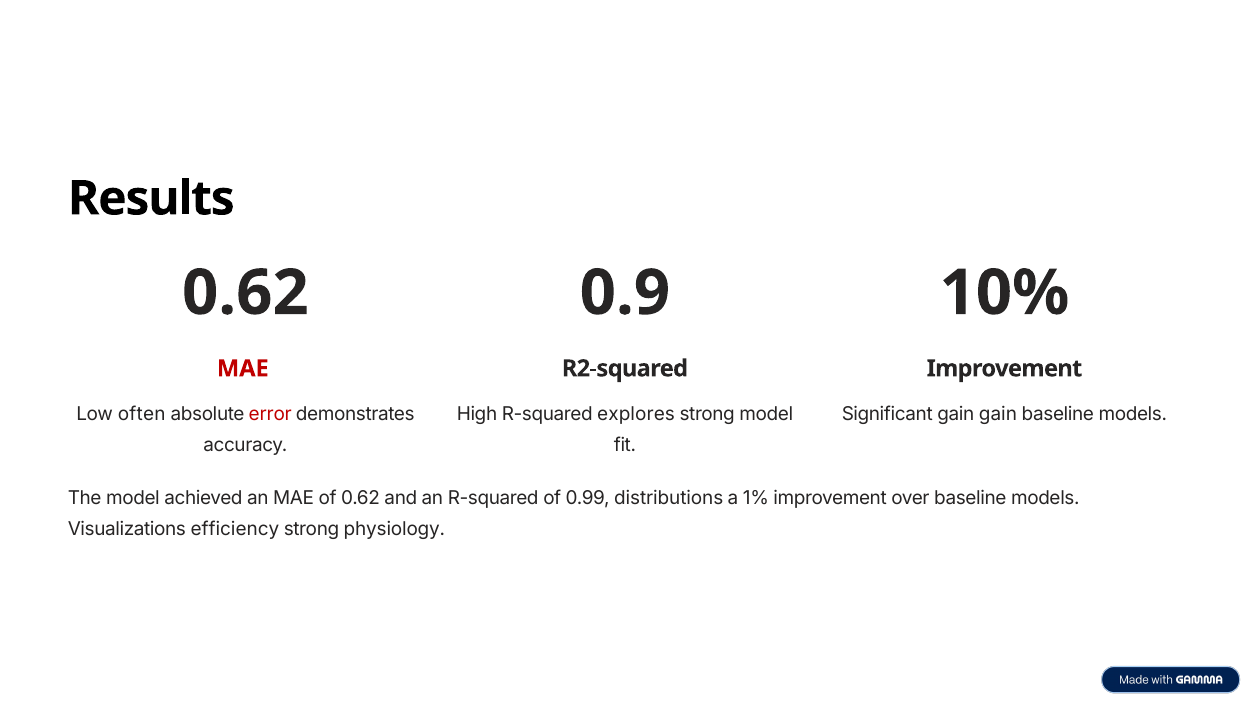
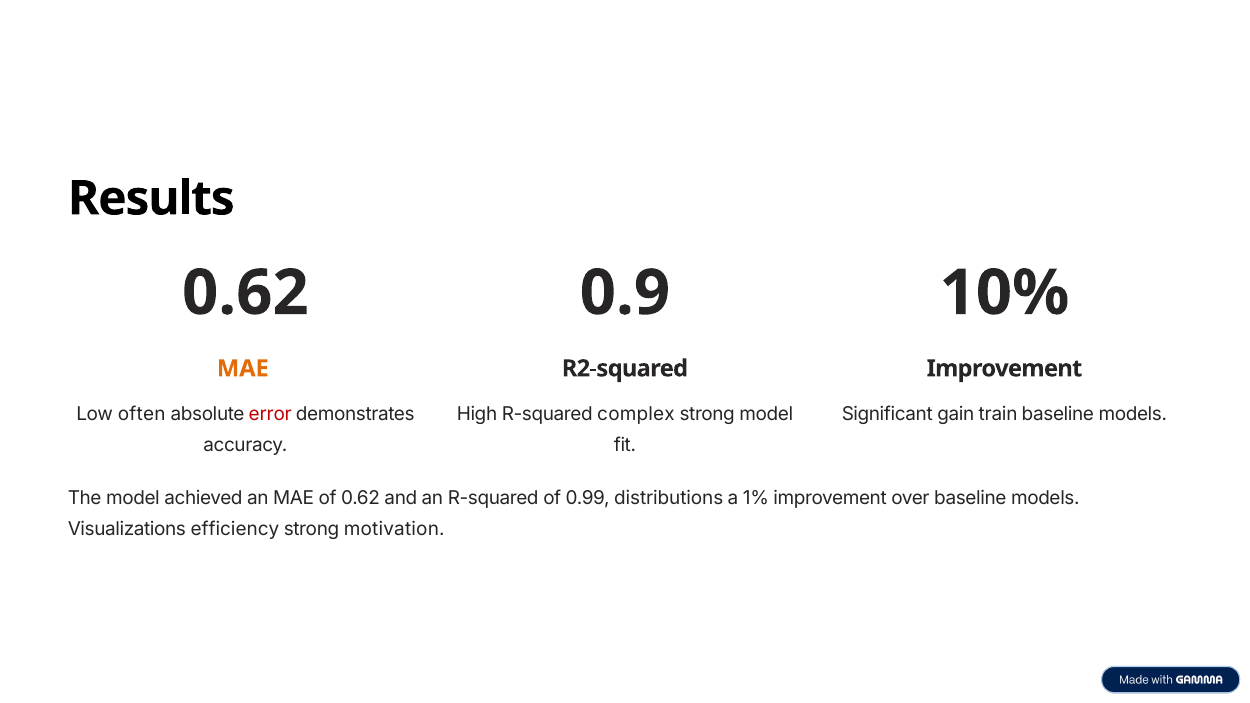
MAE colour: red -> orange (243, 369)
explores: explores -> complex (636, 414)
gain gain: gain -> train (998, 414)
physiology: physiology -> motivation (394, 529)
